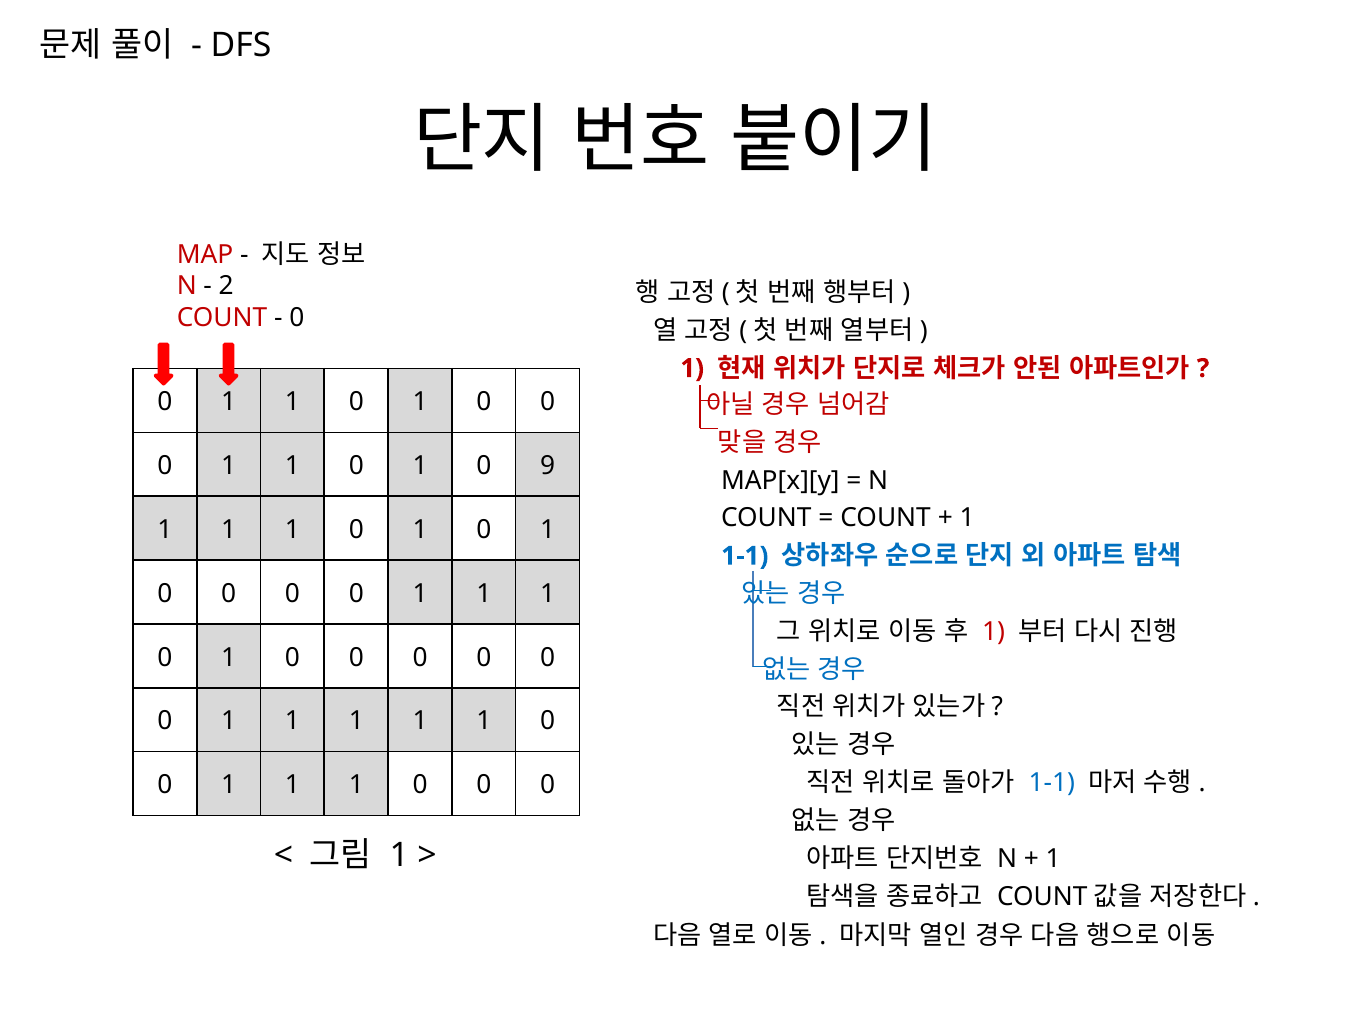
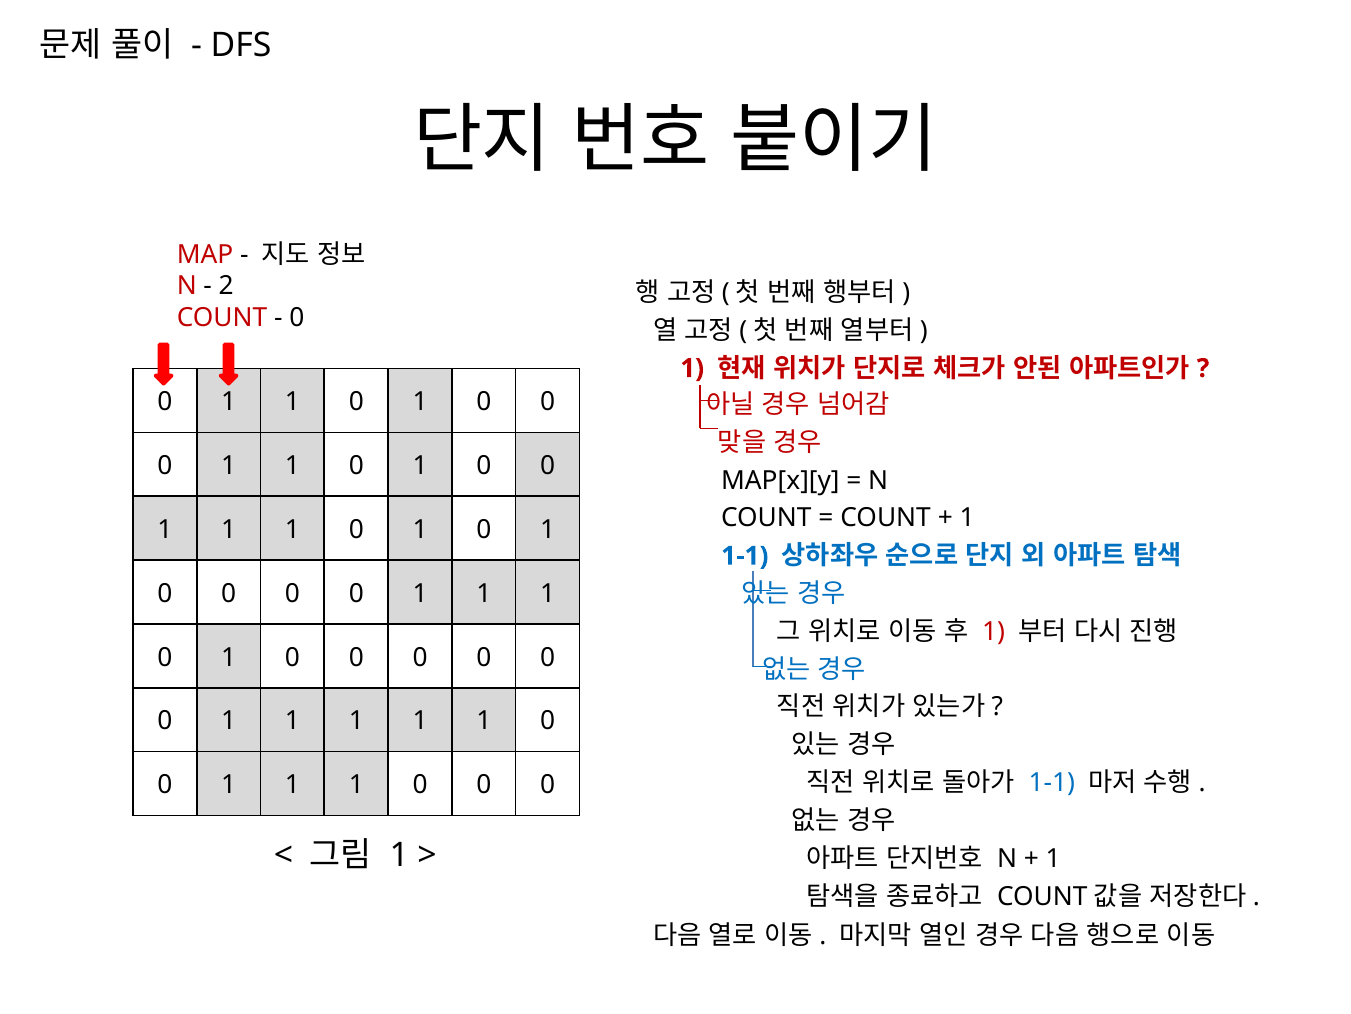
9: 9 -> 0 (548, 466)
